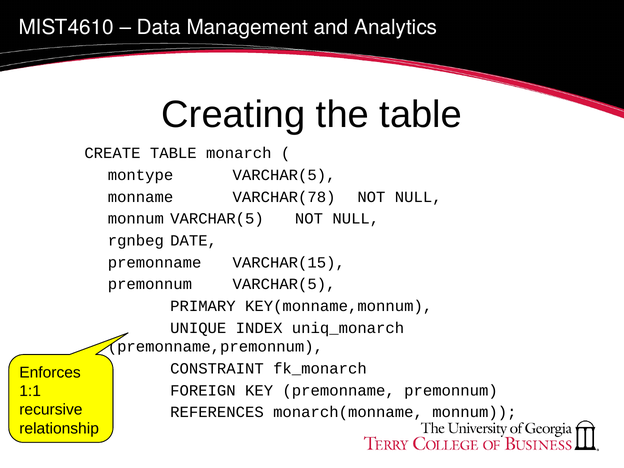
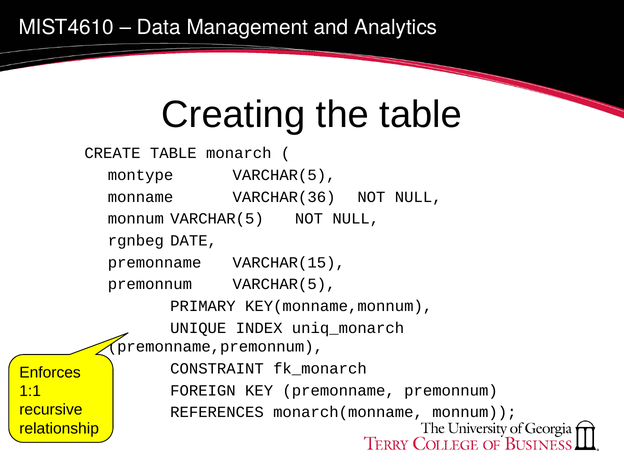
VARCHAR(78: VARCHAR(78 -> VARCHAR(36 (284, 197)
